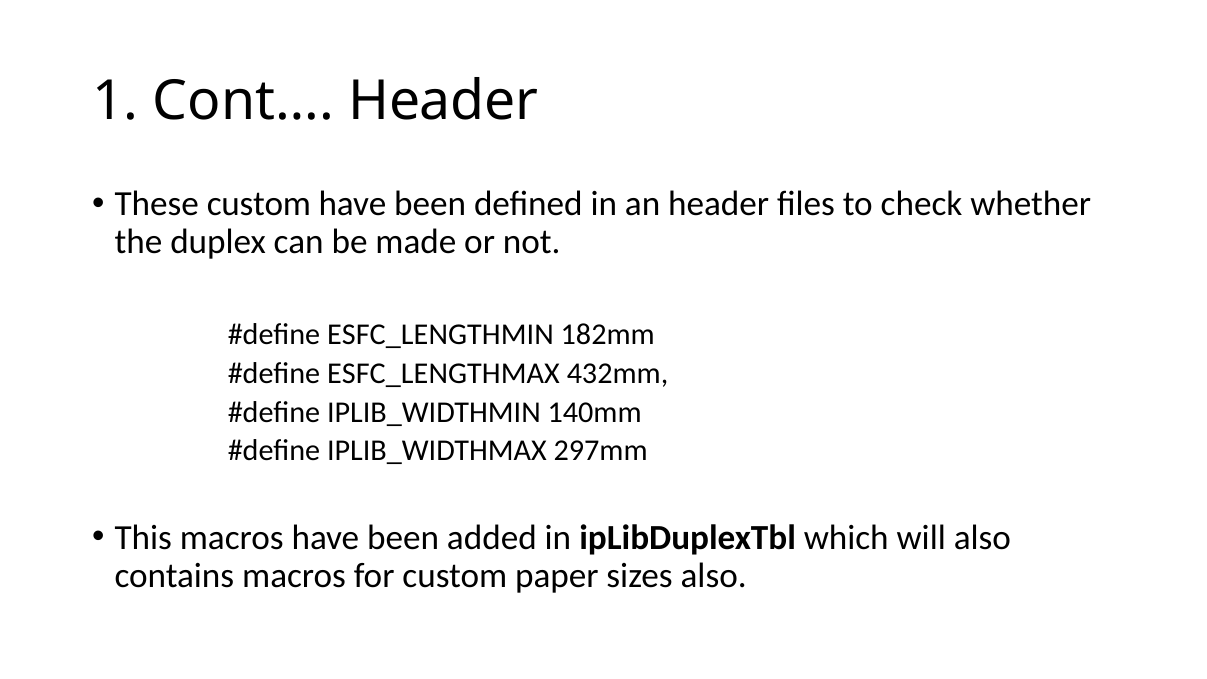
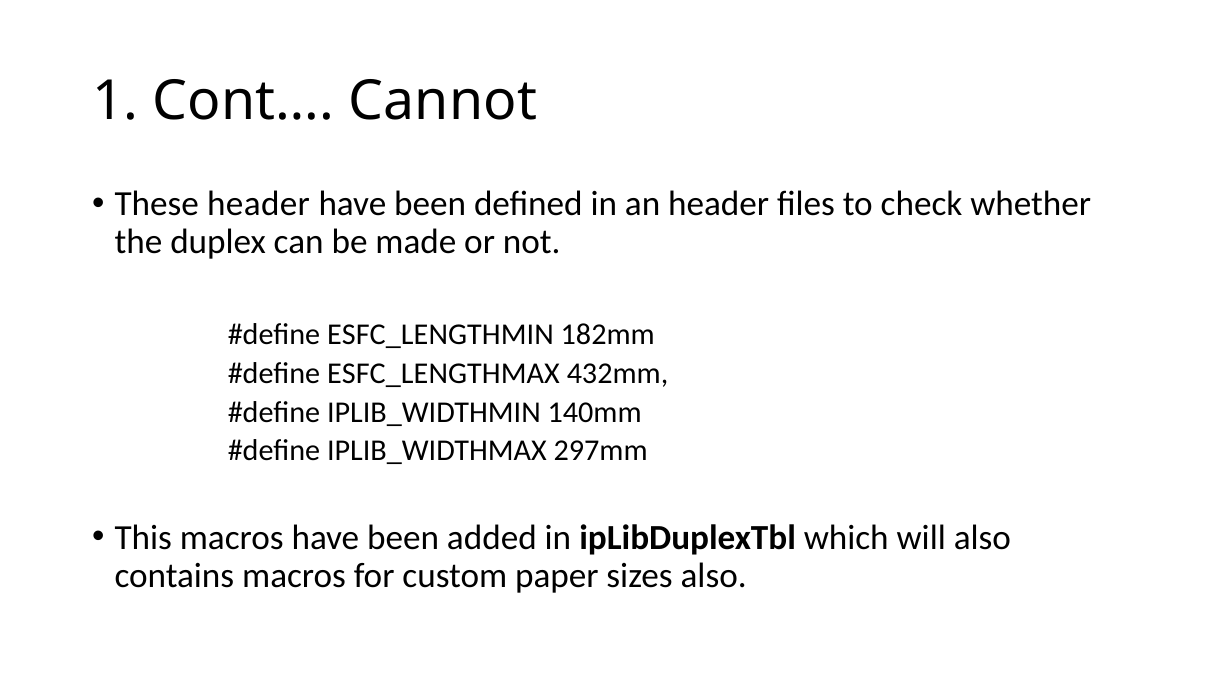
Cont… Header: Header -> Cannot (443, 101)
These custom: custom -> header (259, 204)
